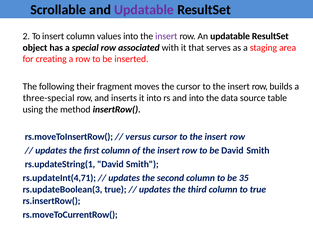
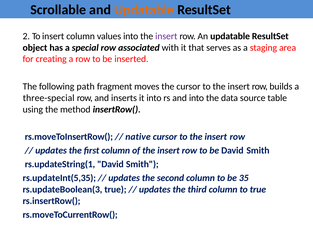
Updatable colour: purple -> orange (144, 10)
their: their -> path (86, 86)
versus: versus -> native (138, 137)
rs.updateInt(4,71: rs.updateInt(4,71 -> rs.updateInt(5,35 (59, 178)
